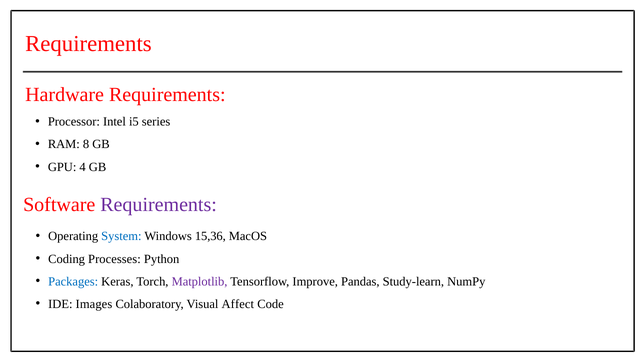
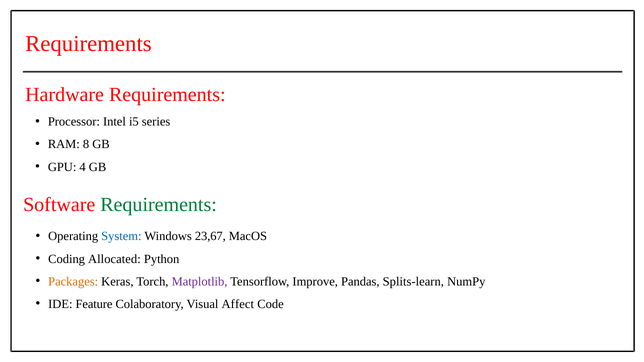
Requirements colour: purple -> green (159, 205)
15,36: 15,36 -> 23,67 (210, 237)
Processes: Processes -> Allocated (114, 259)
Packages colour: blue -> orange (73, 282)
Study-learn: Study-learn -> Splits-learn (413, 282)
Images: Images -> Feature (94, 304)
